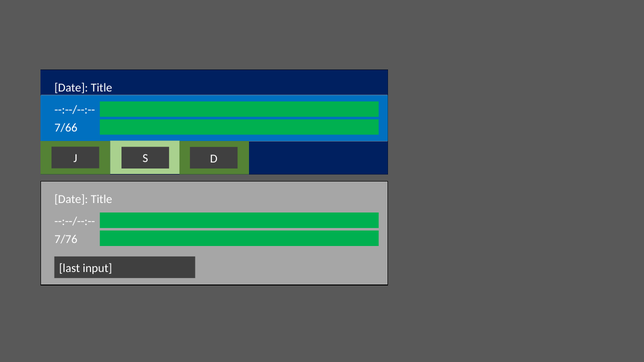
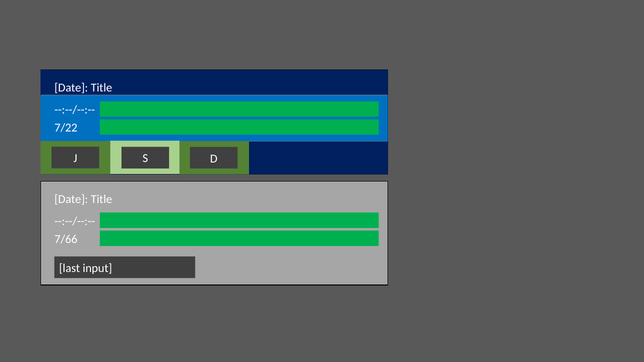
7/66: 7/66 -> 7/22 (66, 128)
7/76: 7/76 -> 7/66 (66, 239)
